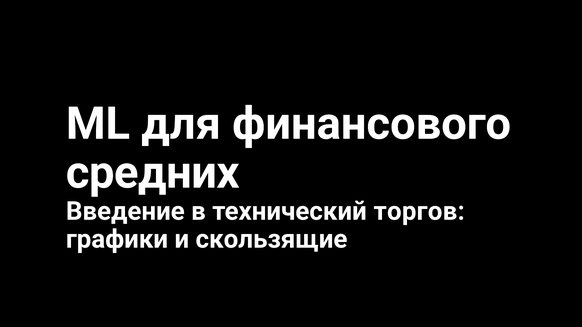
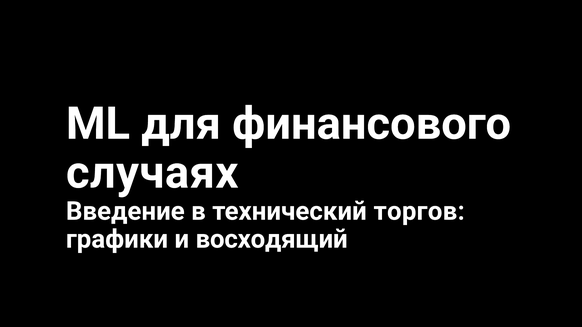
средних: средних -> случаях (152, 173)
скользящие: скользящие -> восходящий (272, 239)
